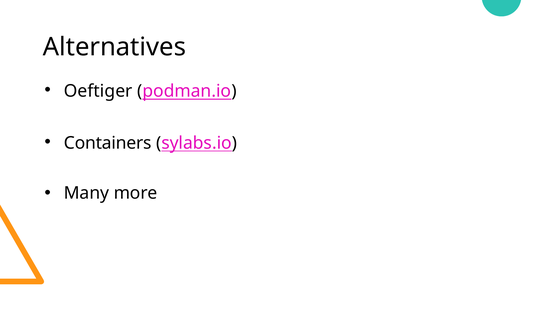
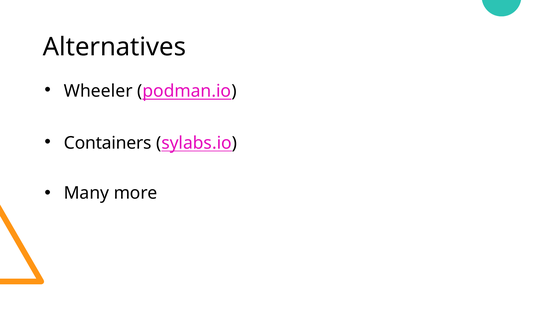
Oeftiger: Oeftiger -> Wheeler (98, 91)
